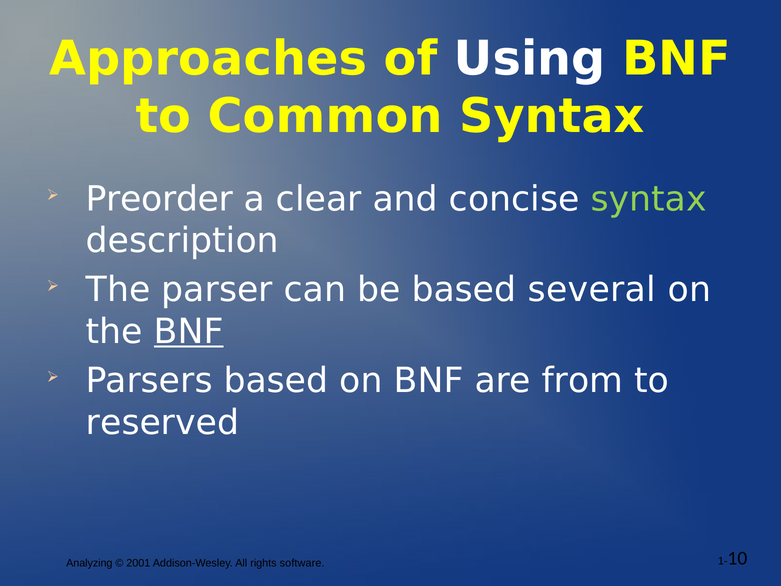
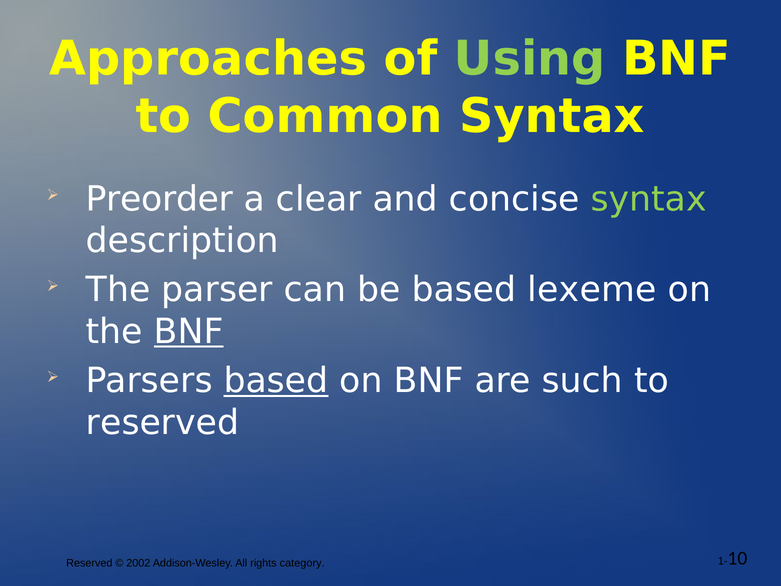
Using colour: white -> light green (530, 59)
several: several -> lexeme (592, 290)
based underline: none -> present (276, 381)
from: from -> such (582, 381)
Analyzing: Analyzing -> Reserved (89, 563)
2001: 2001 -> 2002 (138, 563)
software: software -> category (302, 563)
